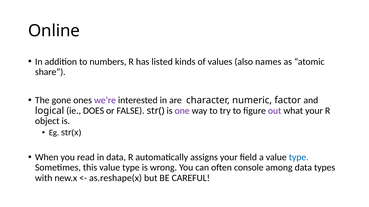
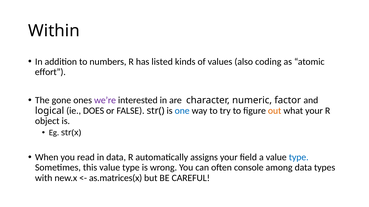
Online: Online -> Within (54, 31)
names: names -> coding (268, 62)
share: share -> effort (50, 72)
one colour: purple -> blue (182, 111)
out colour: purple -> orange (275, 111)
as.reshape(x: as.reshape(x -> as.matrices(x (116, 178)
